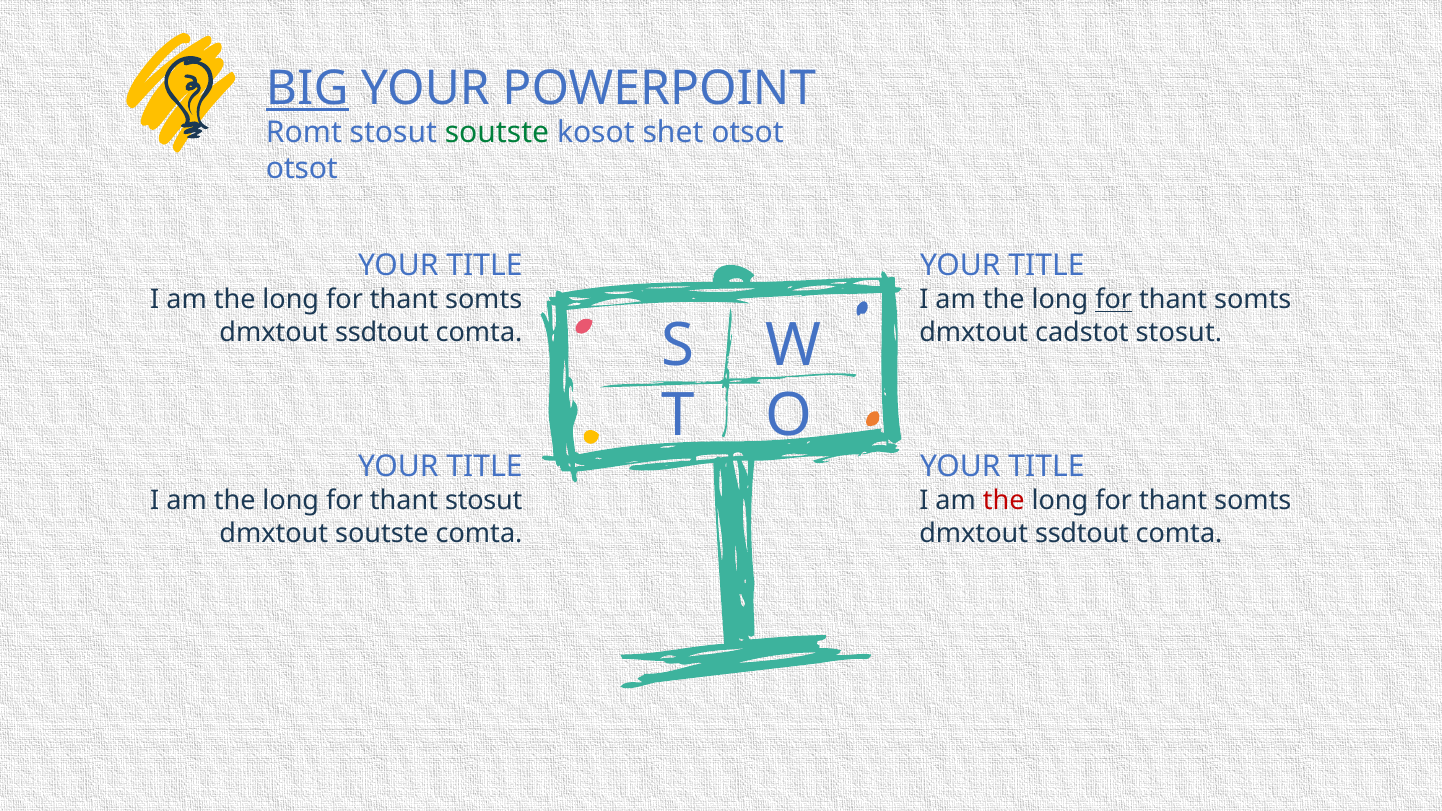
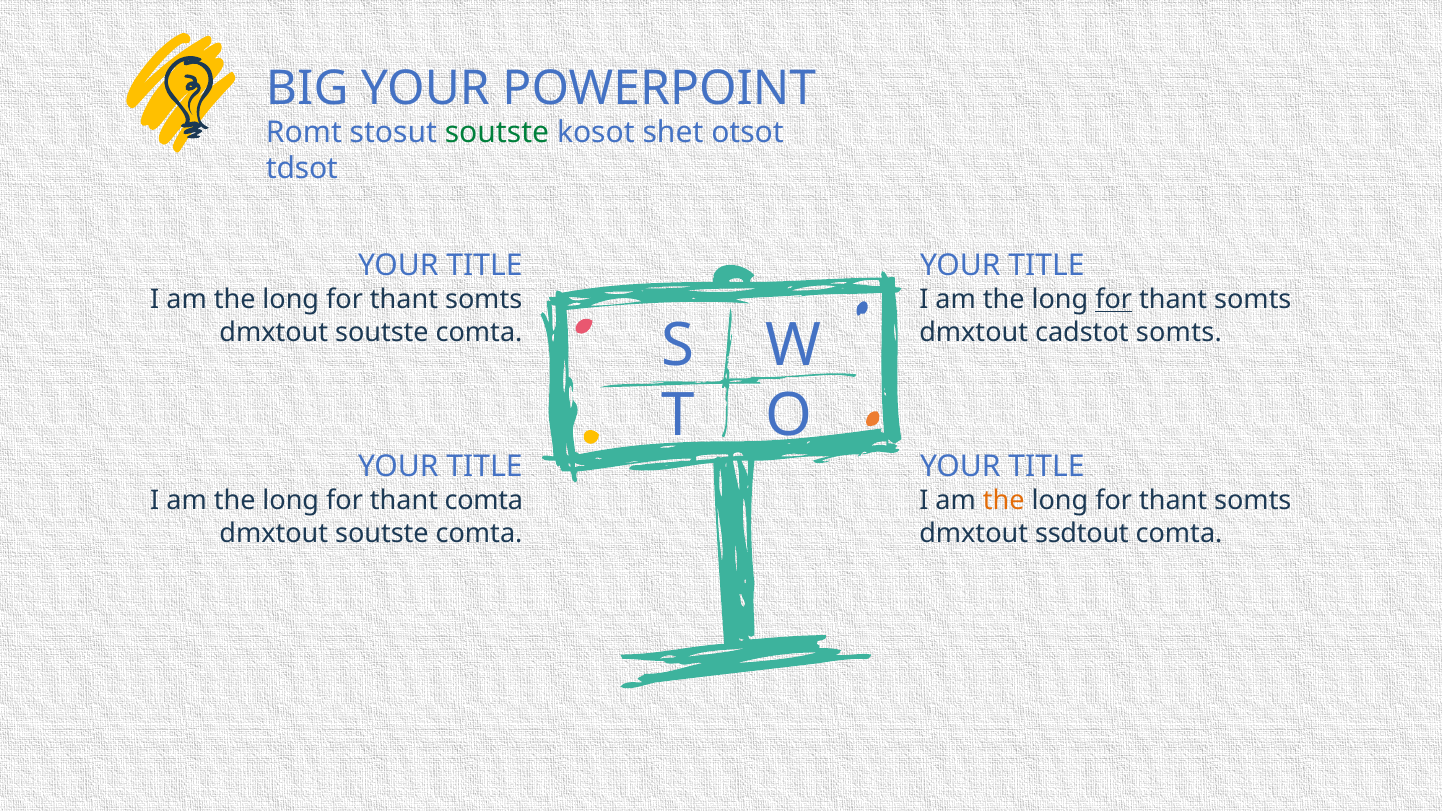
BIG underline: present -> none (307, 89)
otsot: otsot -> tdsot (302, 169)
ssdtout: ssdtout -> soutste (382, 333)
cadstot stosut: stosut -> somts (1179, 333)
thant stosut: stosut -> comta (484, 501)
the colour: red -> orange (1004, 501)
